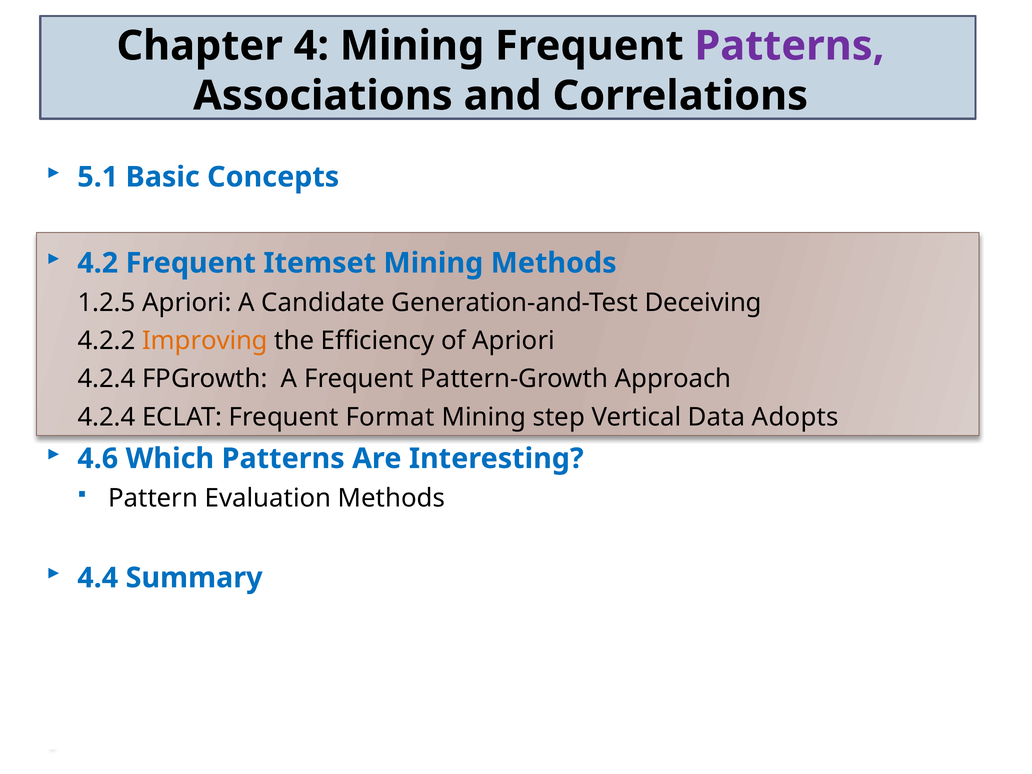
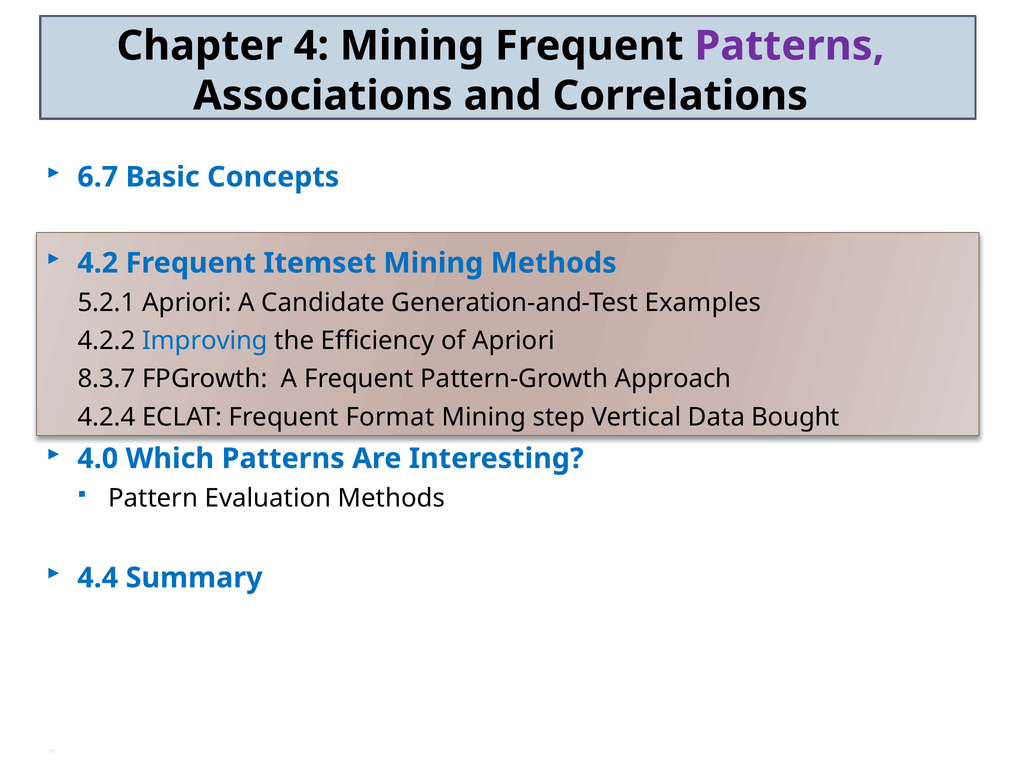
5.1: 5.1 -> 6.7 (98, 177)
1.2.5: 1.2.5 -> 5.2.1 (107, 303)
Deceiving: Deceiving -> Examples (703, 303)
Improving colour: orange -> blue (205, 341)
4.2.4: 4.2.4 -> 8.3.7 (107, 379)
Adopts: Adopts -> Bought (796, 417)
4.6: 4.6 -> 4.0 (98, 459)
